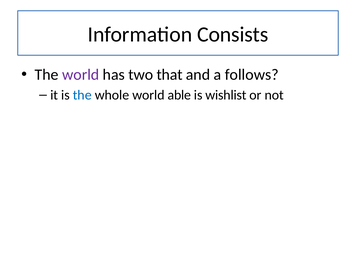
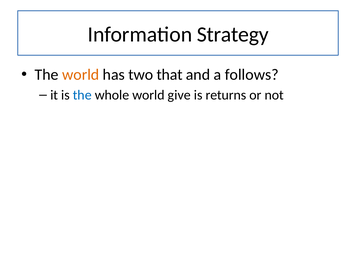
Consists: Consists -> Strategy (233, 34)
world colour: purple -> orange (81, 75)
able: able -> give (179, 95)
wishlist: wishlist -> returns (226, 95)
